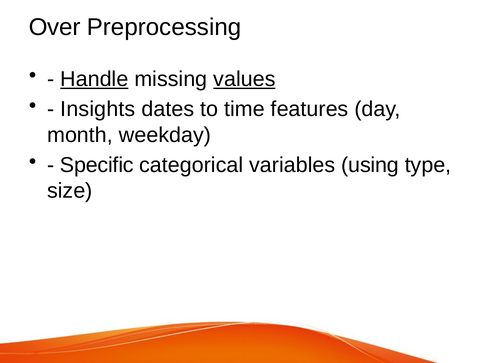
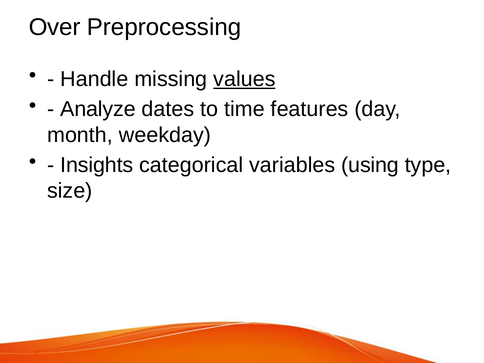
Handle underline: present -> none (94, 79)
Insights: Insights -> Analyze (98, 109)
Specific: Specific -> Insights (97, 165)
